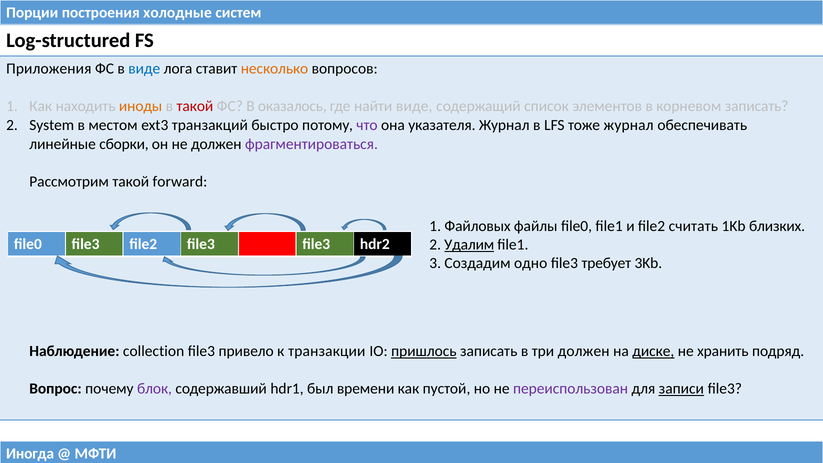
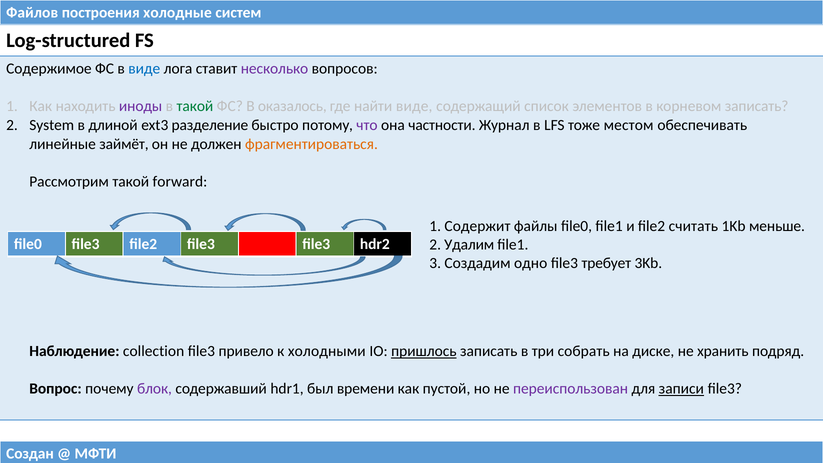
Порции: Порции -> Файлов (32, 13)
Приложения: Приложения -> Содержимое (49, 69)
несколько colour: orange -> purple (275, 69)
иноды colour: orange -> purple (141, 106)
такой colour: red -> green (195, 106)
местом: местом -> длиной (113, 125)
транзакций: транзакций -> разделение (210, 125)
указателя: указателя -> частности (442, 125)
тоже журнал: журнал -> местом (629, 125)
сборки: сборки -> займёт (124, 144)
фрагментироваться colour: purple -> orange (312, 144)
Файловых: Файловых -> Содержит (477, 226)
близких: близких -> меньше (777, 226)
Удалим underline: present -> none (469, 245)
транзакции: транзакции -> холодными (327, 351)
три должен: должен -> собрать (584, 351)
диске underline: present -> none (653, 351)
Иногда: Иногда -> Создан (30, 454)
